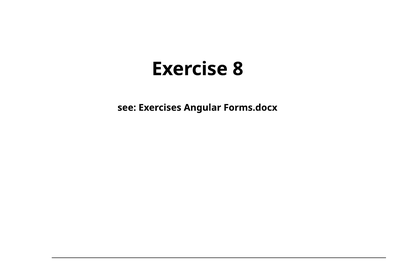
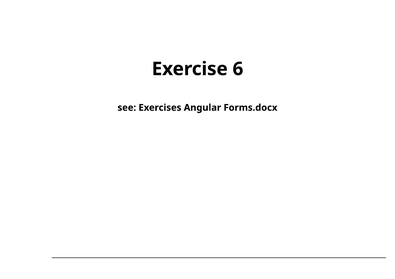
8: 8 -> 6 (238, 69)
